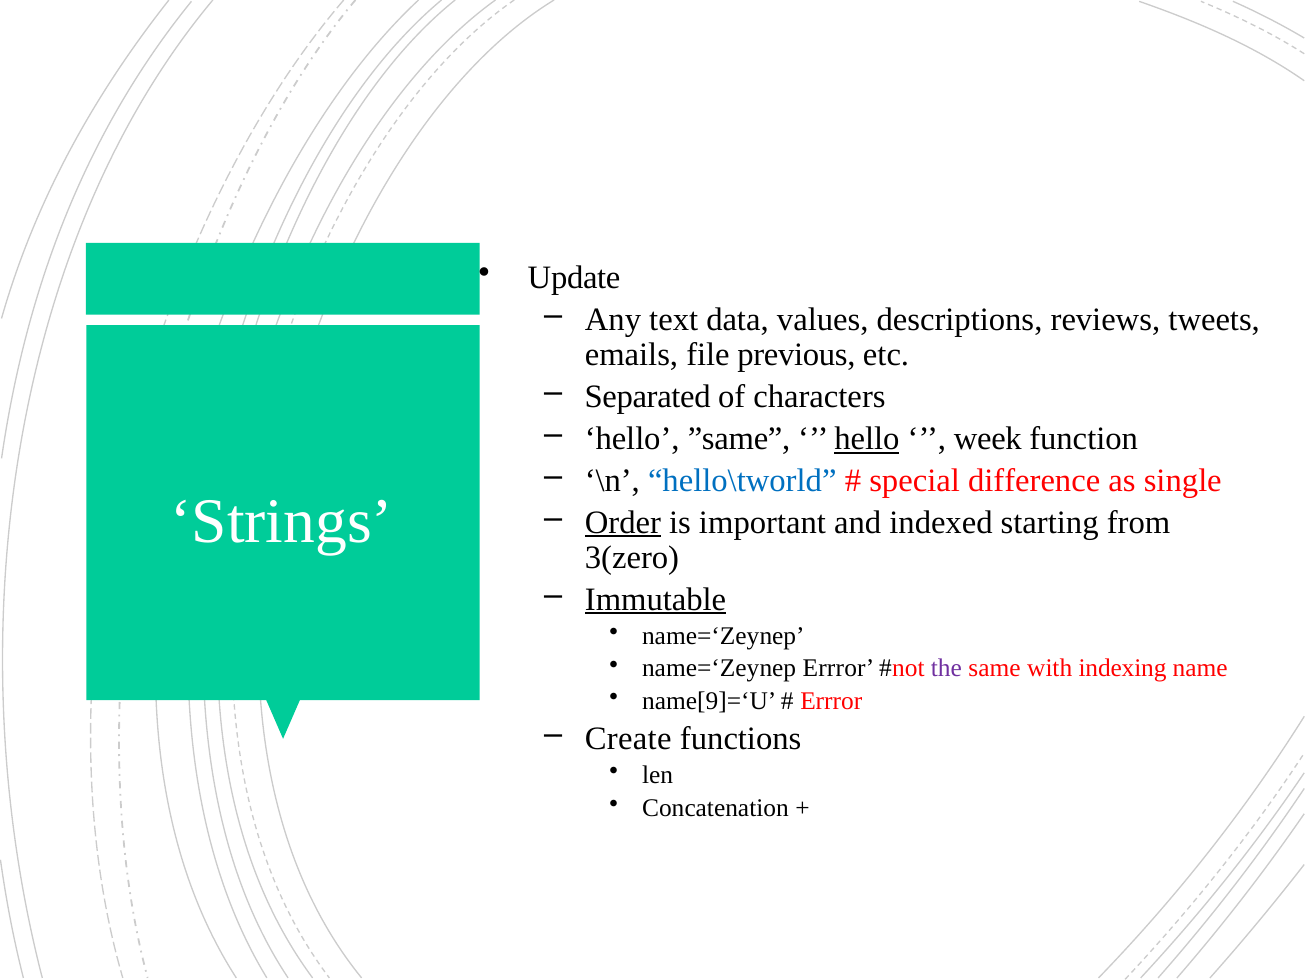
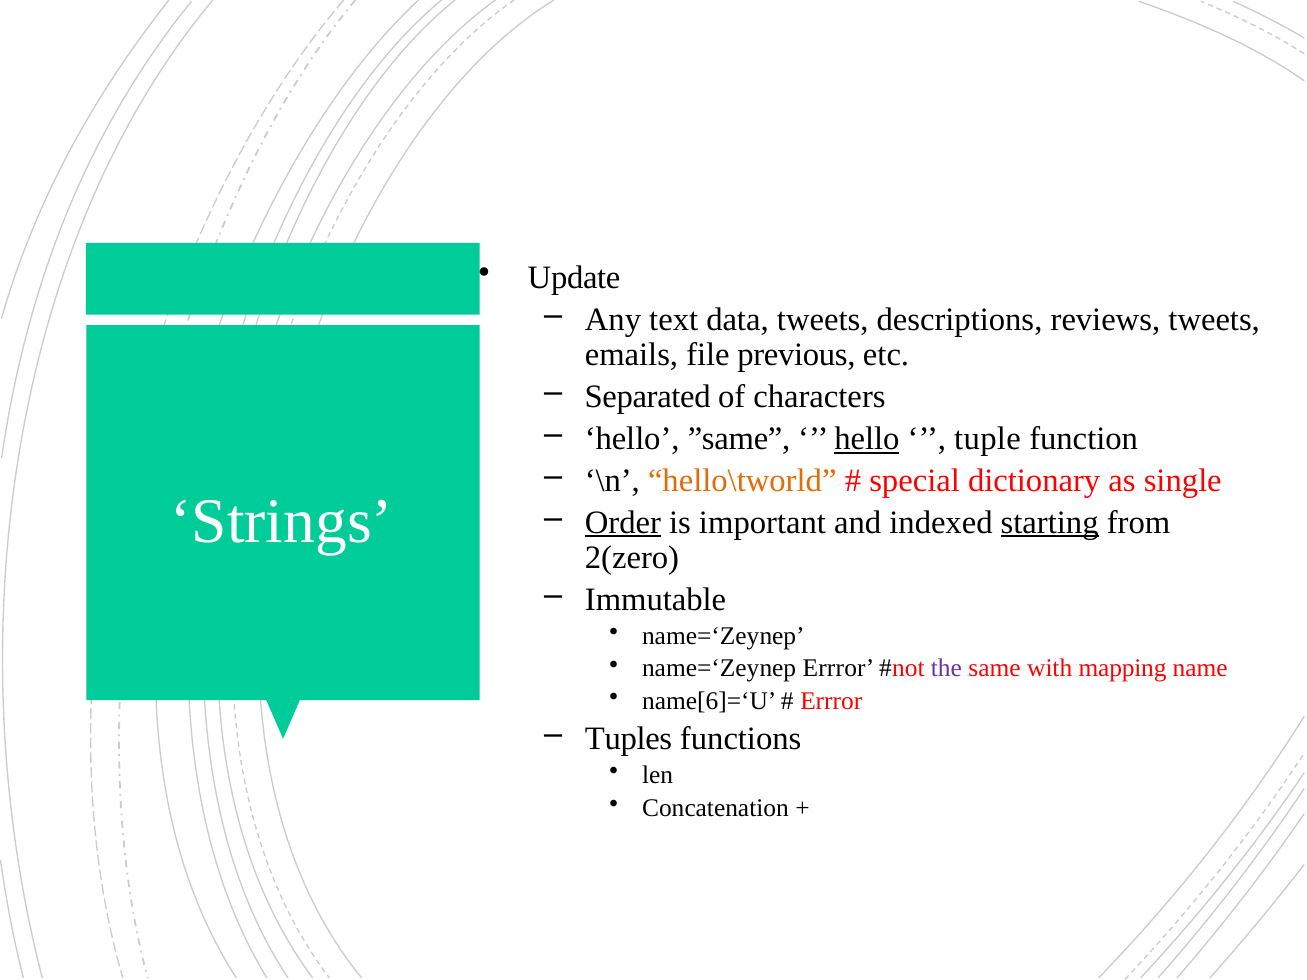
data values: values -> tweets (823, 320)
week: week -> tuple (987, 439)
hello\tworld colour: blue -> orange (742, 481)
difference: difference -> dictionary (1034, 481)
starting underline: none -> present (1050, 522)
3(zero: 3(zero -> 2(zero (632, 558)
Immutable underline: present -> none (656, 599)
indexing: indexing -> mapping (1123, 669)
name[9]=‘U: name[9]=‘U -> name[6]=‘U (709, 701)
Create: Create -> Tuples (629, 739)
